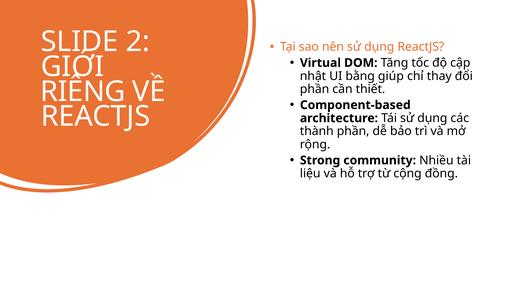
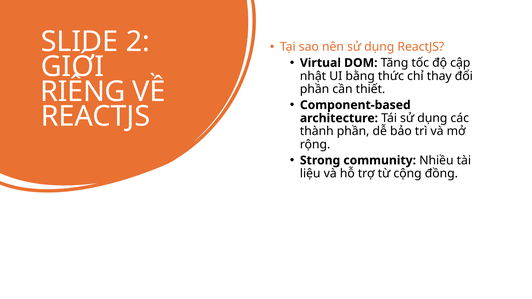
giúp: giúp -> thức (391, 76)
